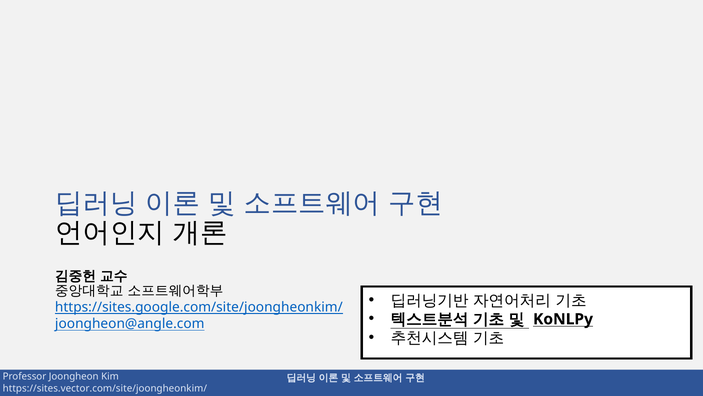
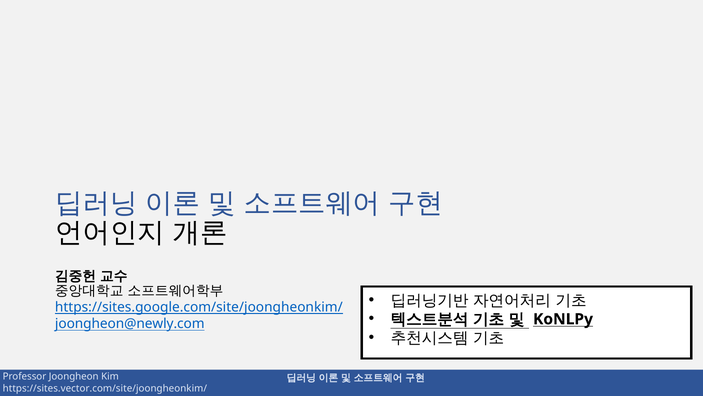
joongheon@angle.com: joongheon@angle.com -> joongheon@newly.com (130, 323)
